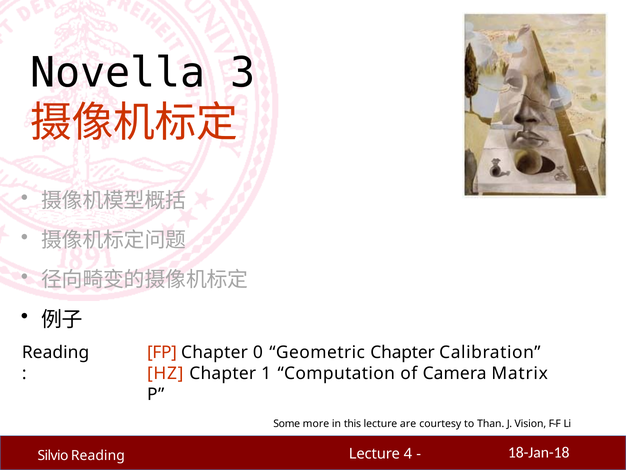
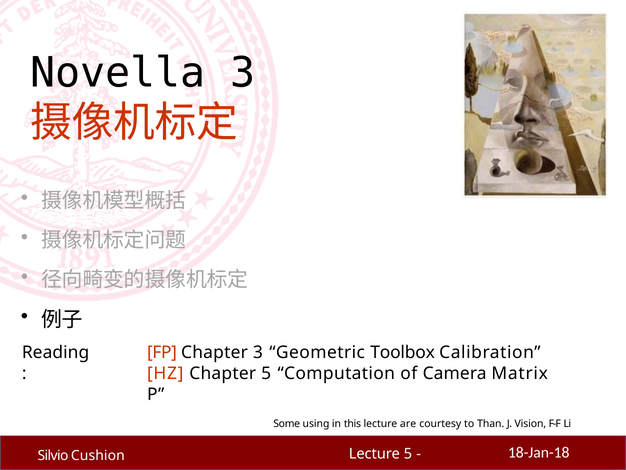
Chapter 0: 0 -> 3 (258, 352)
Geometric Chapter: Chapter -> Toolbox (403, 352)
Chapter 1: 1 -> 5 (266, 373)
more: more -> using (316, 423)
Lecture 4: 4 -> 5 (408, 453)
Silvio Reading: Reading -> Cushion (98, 455)
